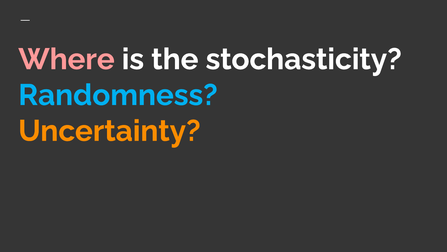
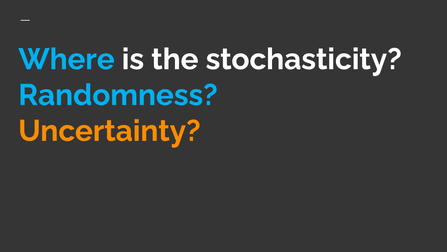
Where colour: pink -> light blue (66, 59)
